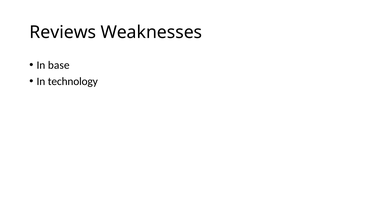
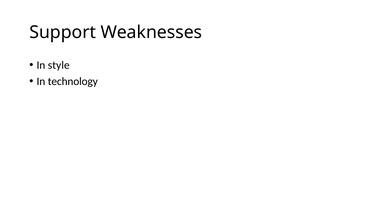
Reviews: Reviews -> Support (63, 32)
base: base -> style (59, 65)
